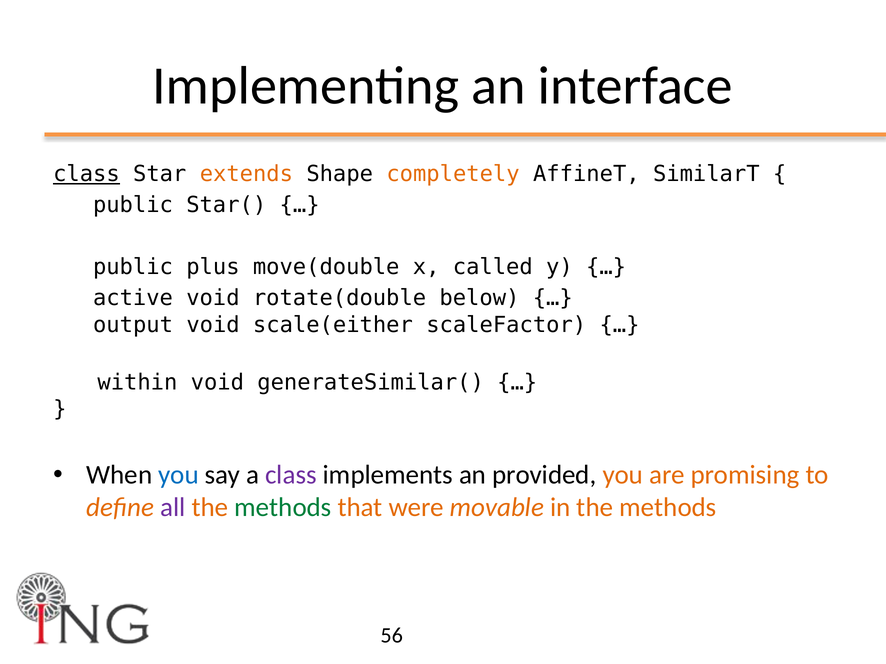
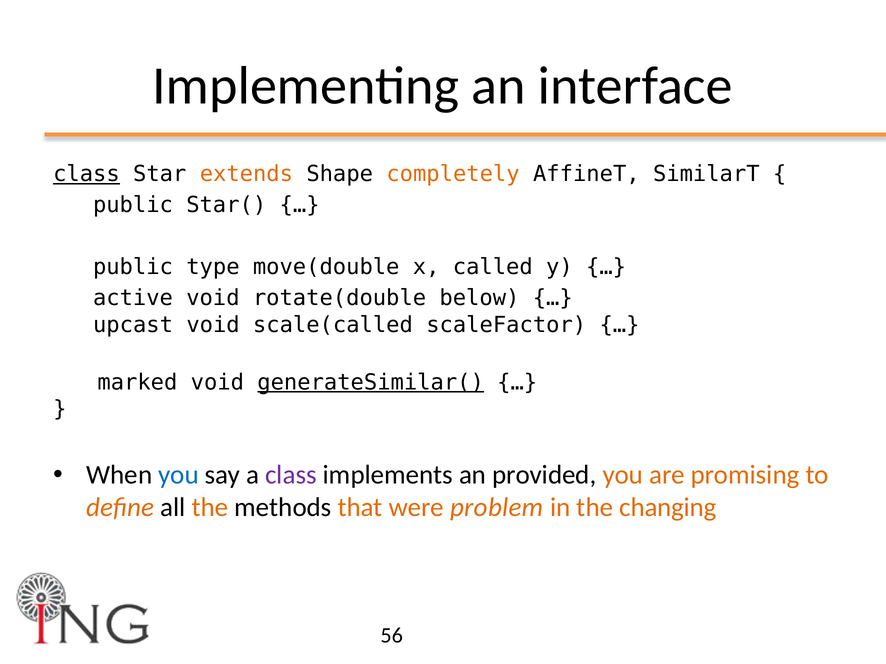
plus: plus -> type (213, 267)
output: output -> upcast (133, 325)
scale(either: scale(either -> scale(called (333, 325)
within: within -> marked (137, 383)
generateSimilar( underline: none -> present (371, 383)
all colour: purple -> black (173, 508)
methods colour: green -> black (283, 508)
movable: movable -> problem (497, 508)
in the methods: methods -> changing (668, 508)
